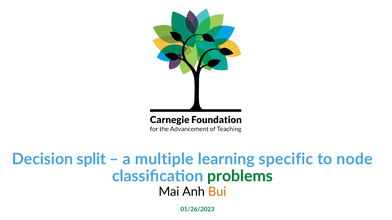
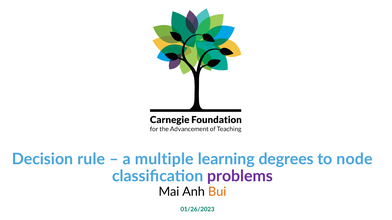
split: split -> rule (91, 159)
specific: specific -> degrees (286, 159)
problems colour: green -> purple (240, 177)
